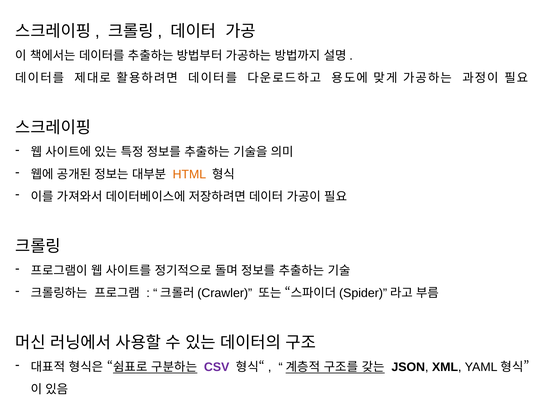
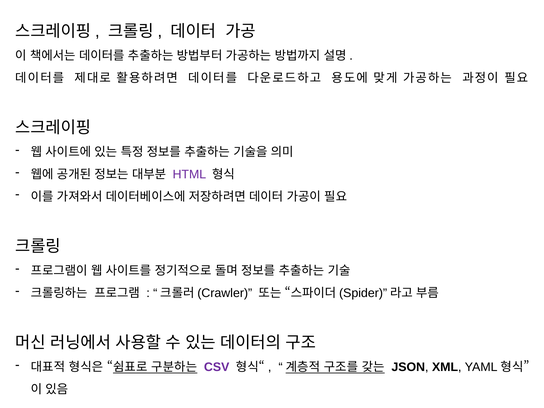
HTML colour: orange -> purple (189, 174)
